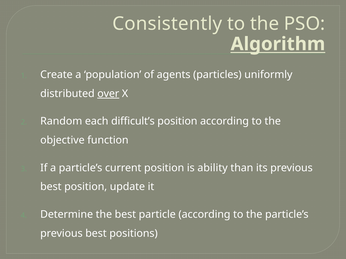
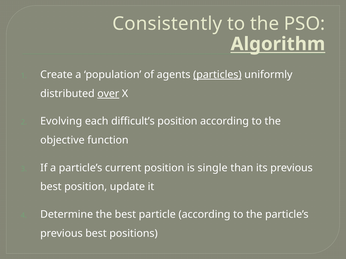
particles underline: none -> present (217, 75)
Random: Random -> Evolving (61, 121)
ability: ability -> single (213, 168)
